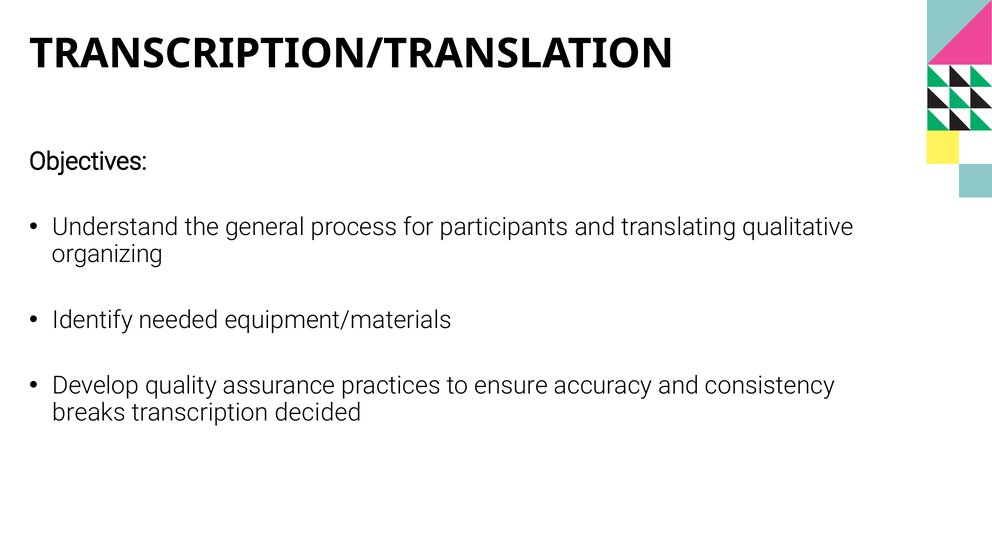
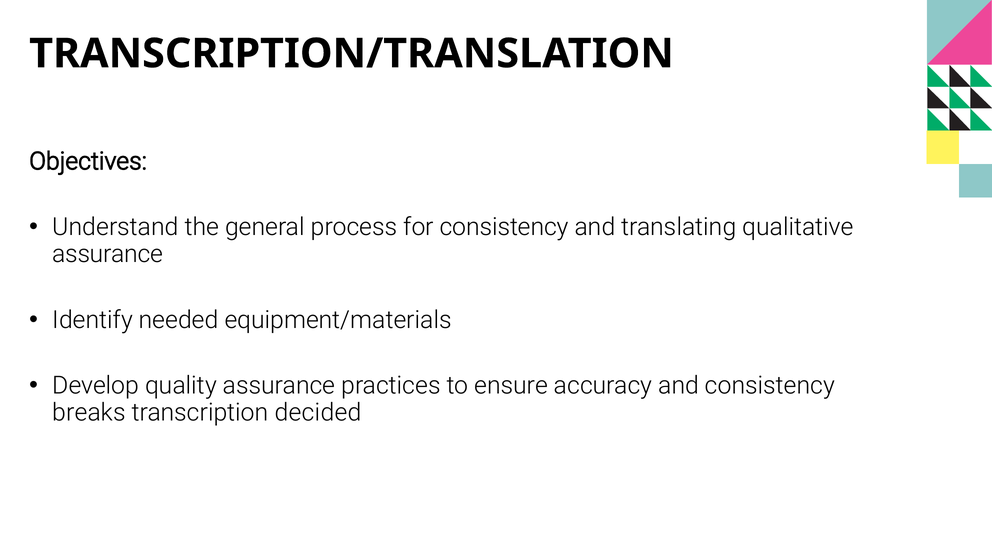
for participants: participants -> consistency (504, 227)
organizing: organizing -> assurance (108, 254)
